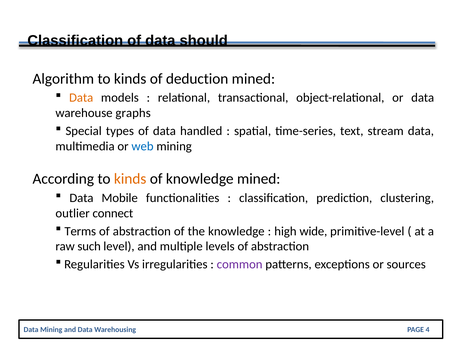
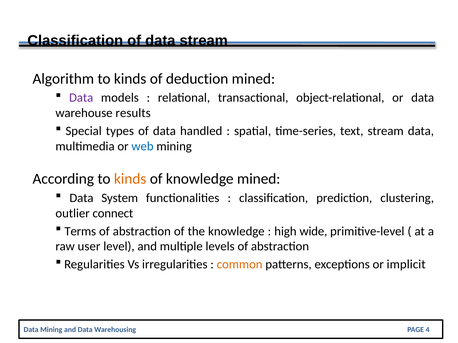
data should: should -> stream (204, 41)
Data colour: orange -> purple (81, 98)
graphs: graphs -> results (133, 113)
Mobile: Mobile -> System (120, 198)
such: such -> user (89, 247)
common colour: purple -> orange (240, 265)
sources: sources -> implicit (406, 265)
